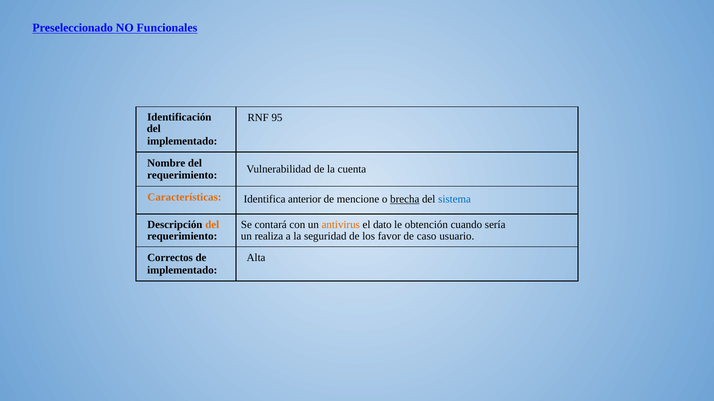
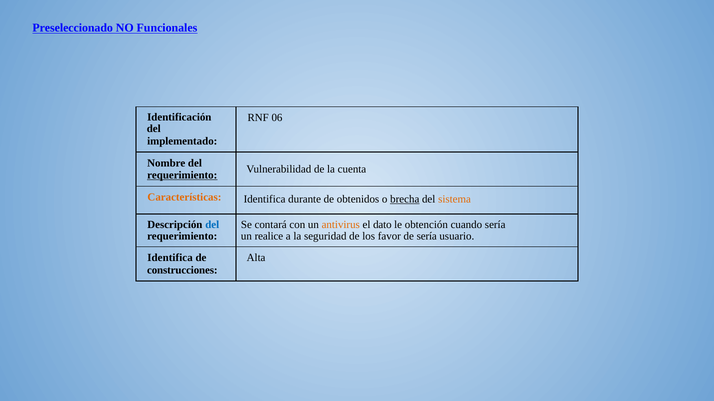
95: 95 -> 06 (277, 118)
requerimiento underline: none -> present (182, 176)
anterior: anterior -> durante (305, 199)
mencione: mencione -> obtenidos (358, 199)
sistema colour: blue -> orange (455, 199)
del colour: orange -> blue (212, 225)
realiza: realiza -> realice (269, 236)
de caso: caso -> sería (427, 236)
Correctos: Correctos -> Identifica (170, 258)
implementado: implementado -> construcciones (182, 270)
